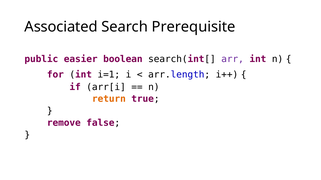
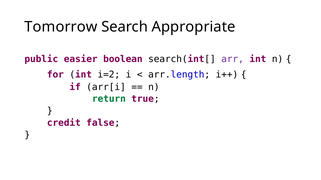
Associated: Associated -> Tomorrow (61, 27)
Prerequisite: Prerequisite -> Appropriate (194, 27)
i=1: i=1 -> i=2 (109, 75)
return colour: orange -> green (109, 99)
remove: remove -> credit (64, 123)
